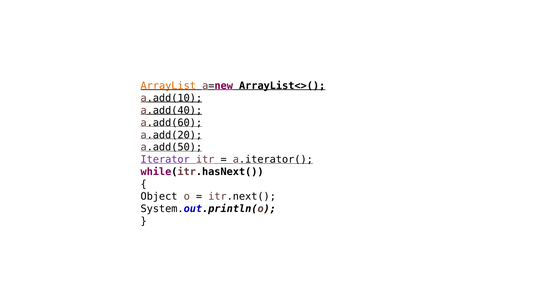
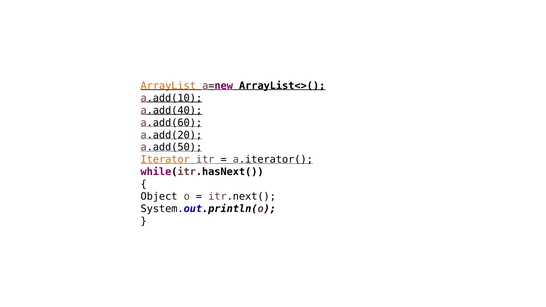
Iterator colour: purple -> orange (165, 160)
